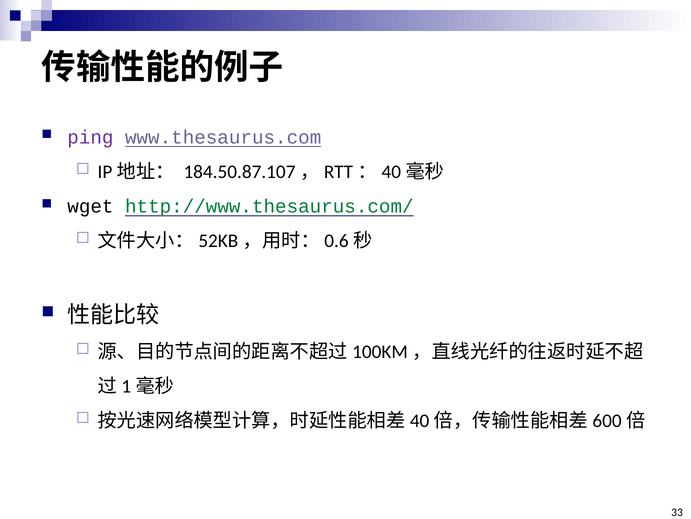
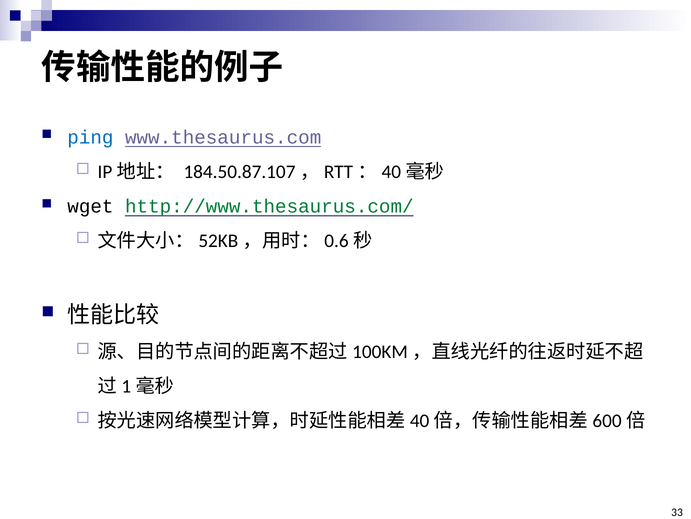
ping colour: purple -> blue (90, 137)
